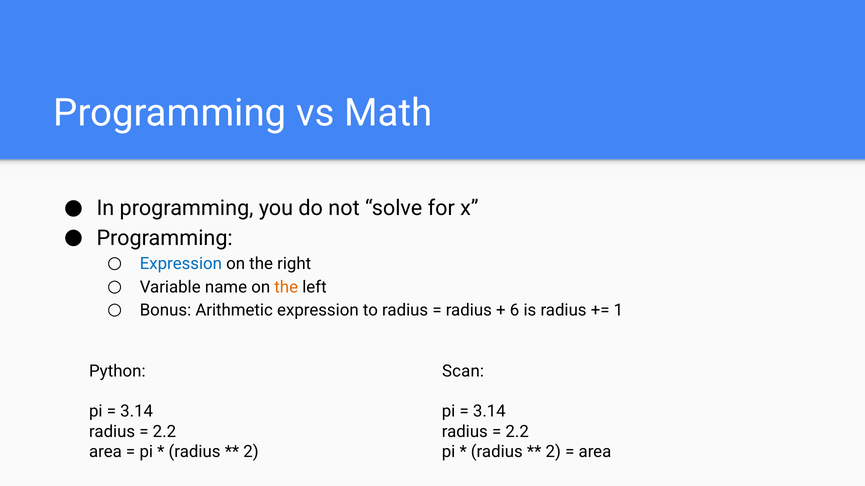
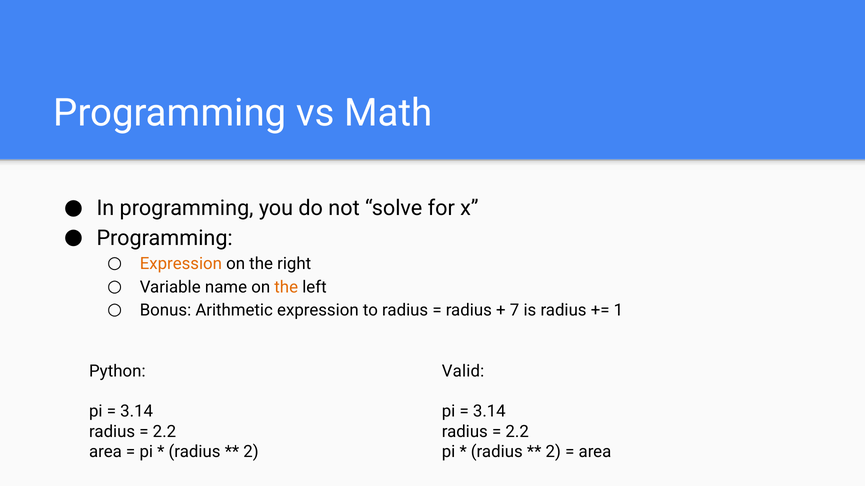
Expression colour: blue -> orange (181, 264)
6: 6 -> 7 (515, 311)
Scan: Scan -> Valid (463, 372)
